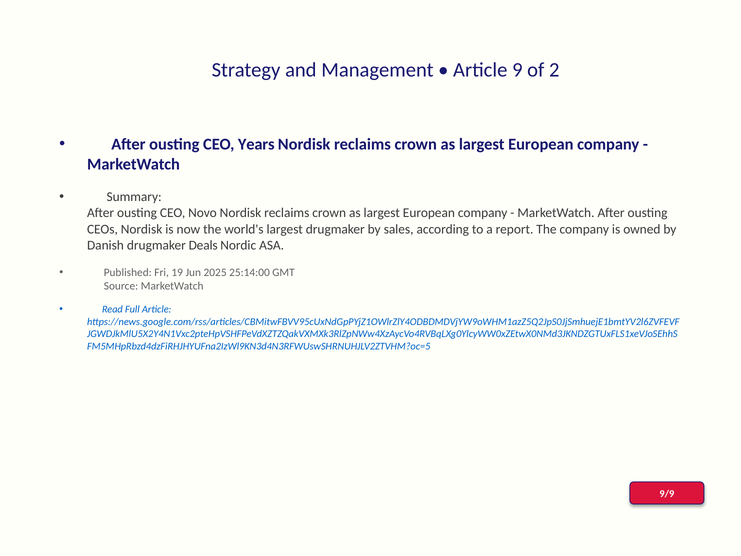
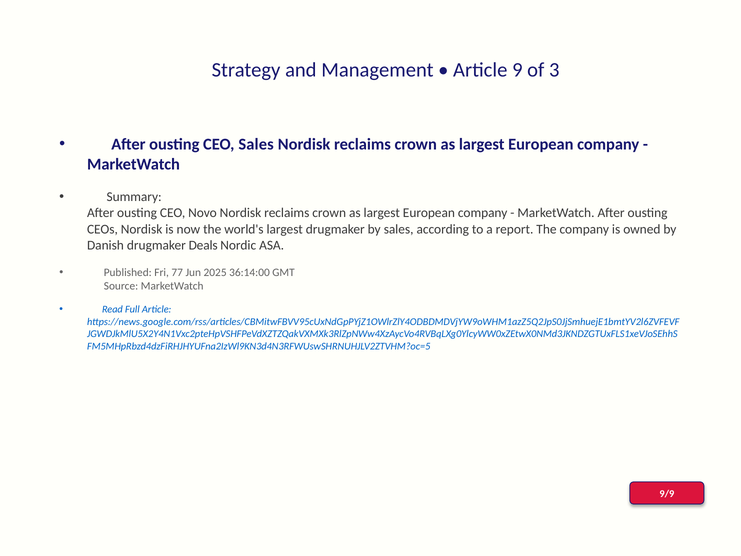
2: 2 -> 3 (554, 70)
CEO Years: Years -> Sales (256, 144)
19: 19 -> 77 (177, 272)
25:14:00: 25:14:00 -> 36:14:00 (249, 272)
